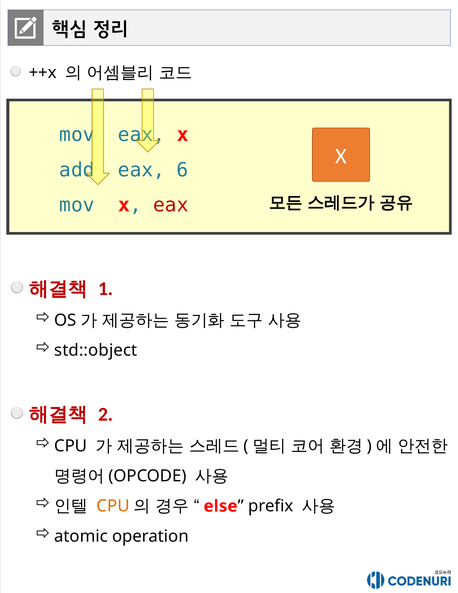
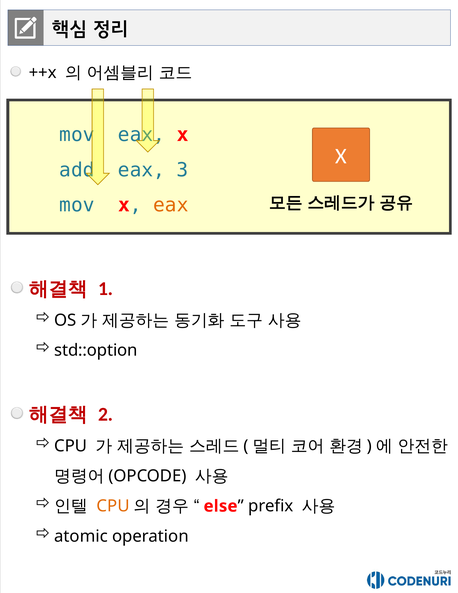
6: 6 -> 3 (183, 170)
eax colour: red -> orange (171, 205)
std::object: std::object -> std::option (96, 351)
